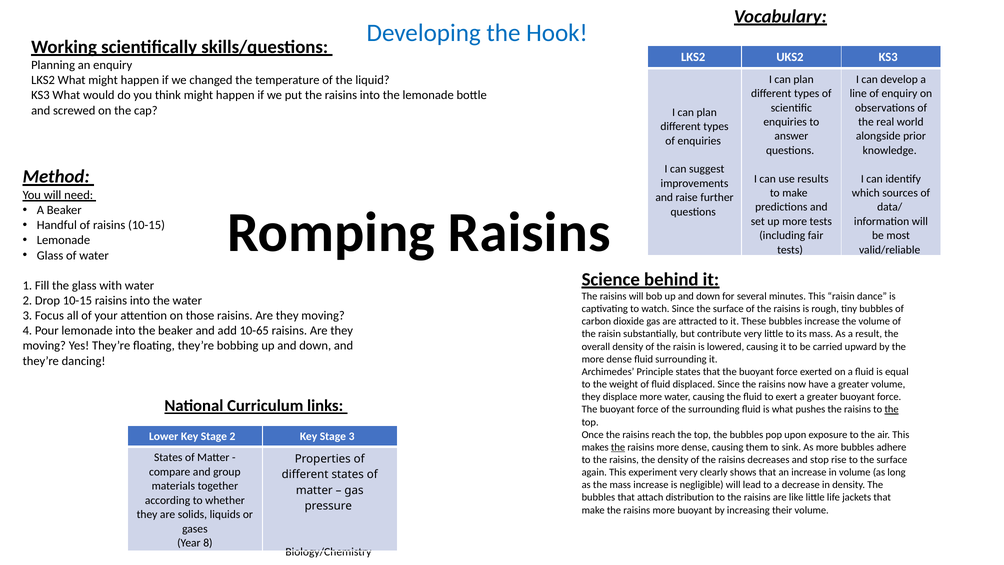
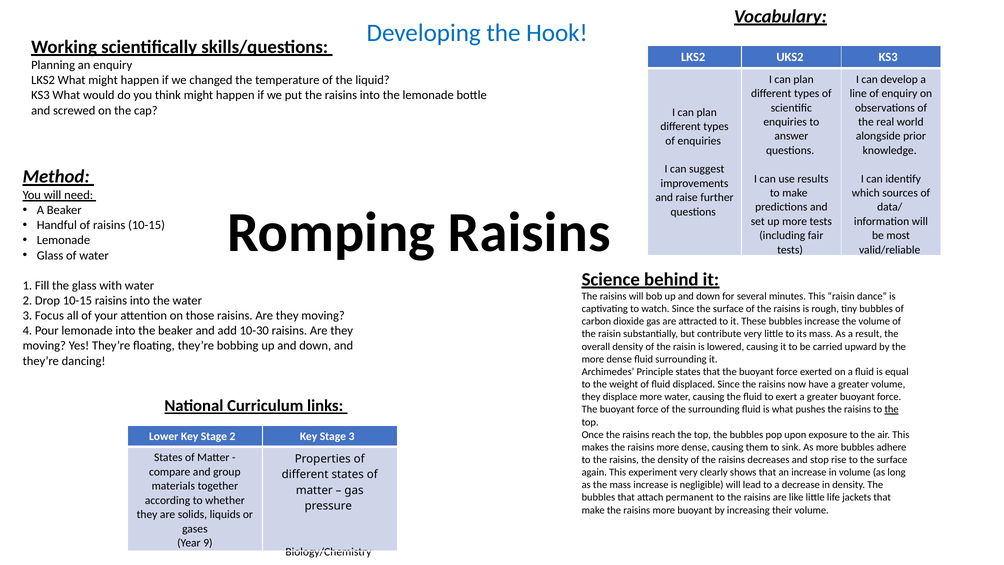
10-65: 10-65 -> 10-30 (254, 331)
the underline: present -> none (618, 447)
distribution: distribution -> permanent (690, 497)
8: 8 -> 9 (208, 543)
